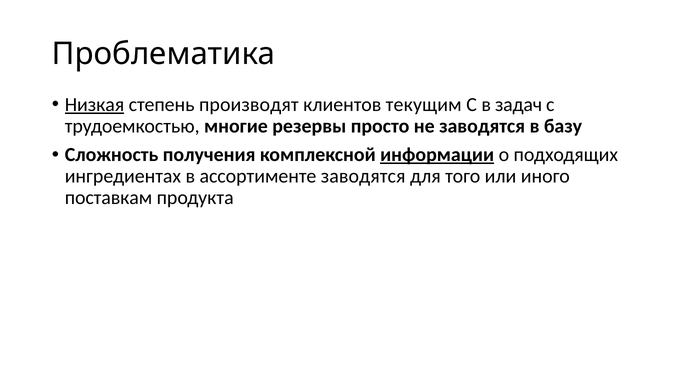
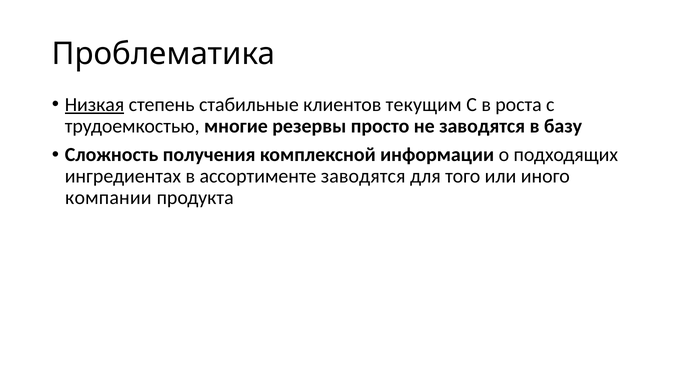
производят: производят -> стабильные (249, 105)
задач: задач -> роста (519, 105)
информации underline: present -> none (437, 155)
поставкам: поставкам -> компании (108, 198)
